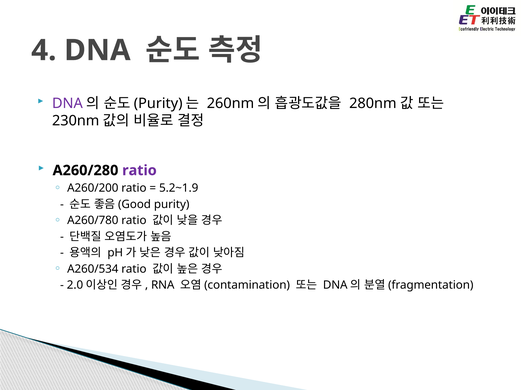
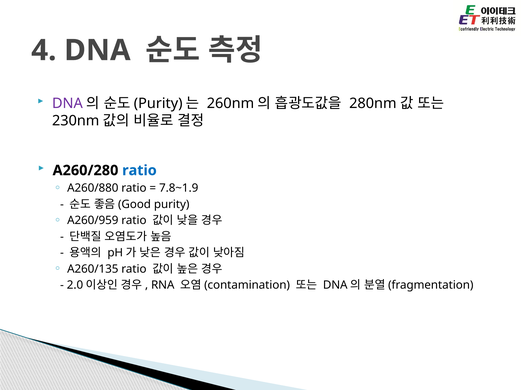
ratio colour: purple -> blue (139, 171)
A260/200: A260/200 -> A260/880 (93, 188)
5.2~1.9: 5.2~1.9 -> 7.8~1.9 (179, 188)
A260/780: A260/780 -> A260/959 (93, 221)
A260/534: A260/534 -> A260/135 (93, 270)
